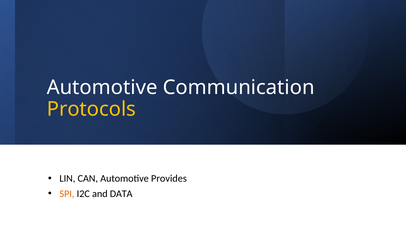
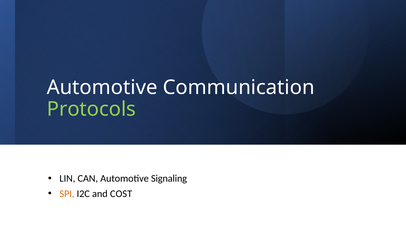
Protocols colour: yellow -> light green (91, 109)
Provides: Provides -> Signaling (169, 179)
DATA: DATA -> COST (121, 194)
